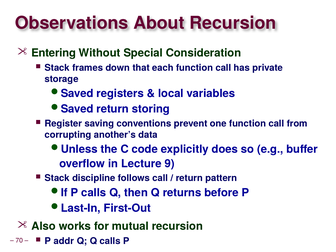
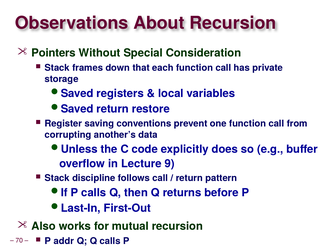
Entering: Entering -> Pointers (54, 53)
storing: storing -> restore (151, 109)
